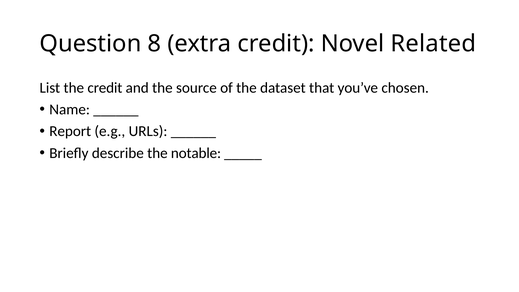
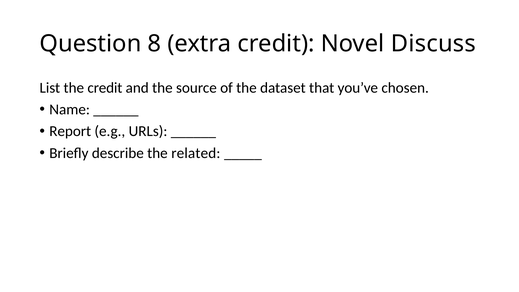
Related: Related -> Discuss (433, 44)
notable: notable -> related (196, 153)
